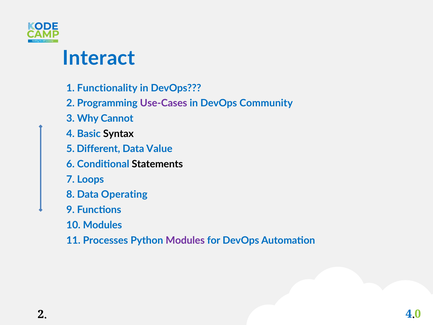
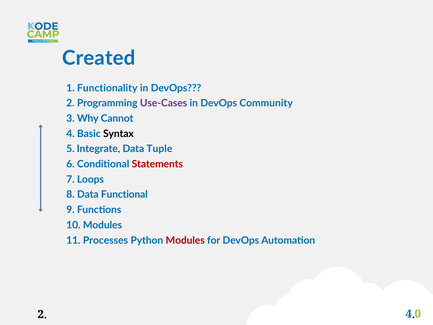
Interact: Interact -> Created (99, 58)
Different: Different -> Integrate (98, 149)
Value: Value -> Tuple (159, 149)
Statements colour: black -> red (157, 164)
Operating: Operating -> Functional (124, 194)
Modules colour: purple -> red (185, 240)
